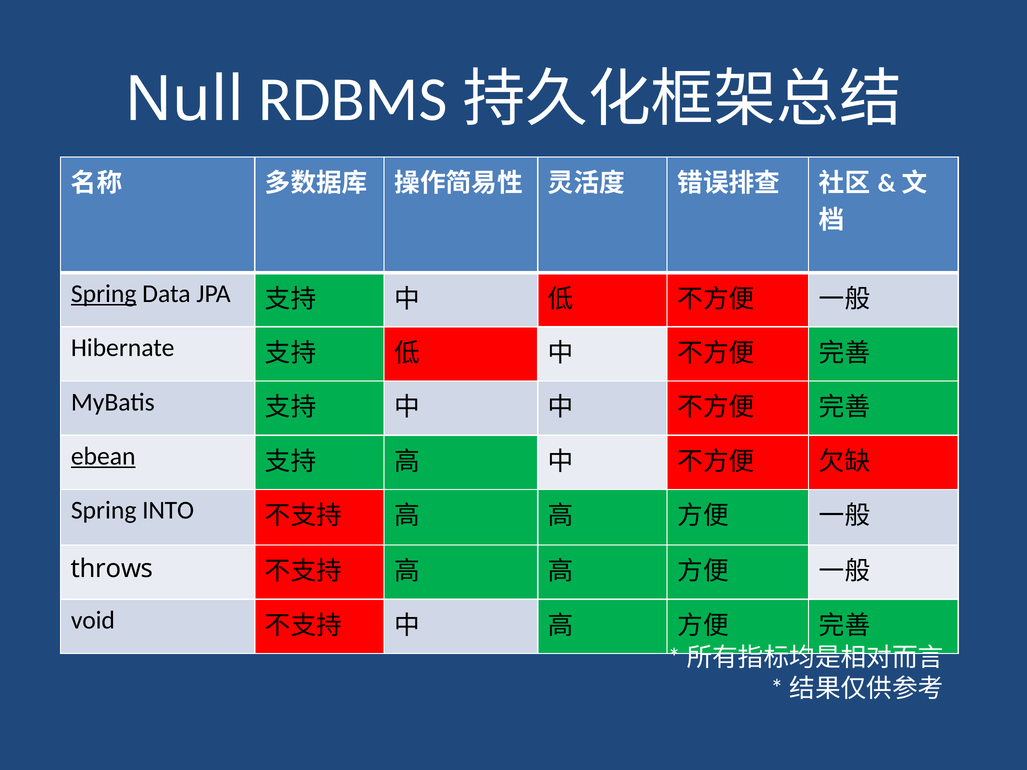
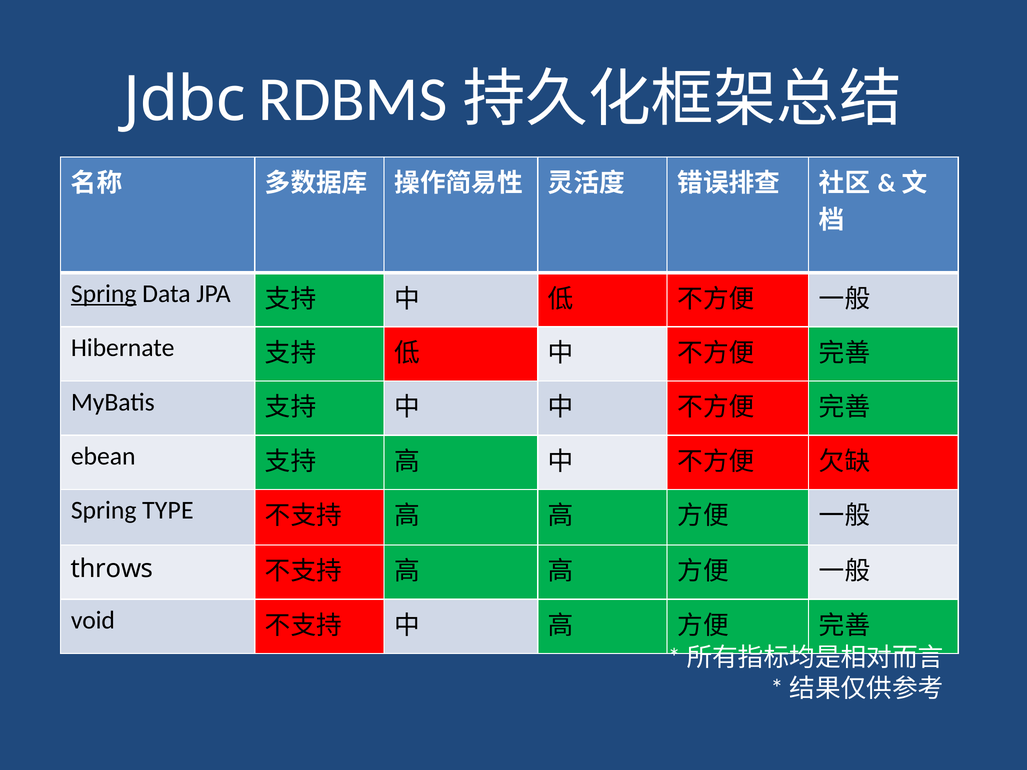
Null: Null -> Jdbc (185, 99)
ebean underline: present -> none (103, 456)
INTO: INTO -> TYPE (168, 511)
